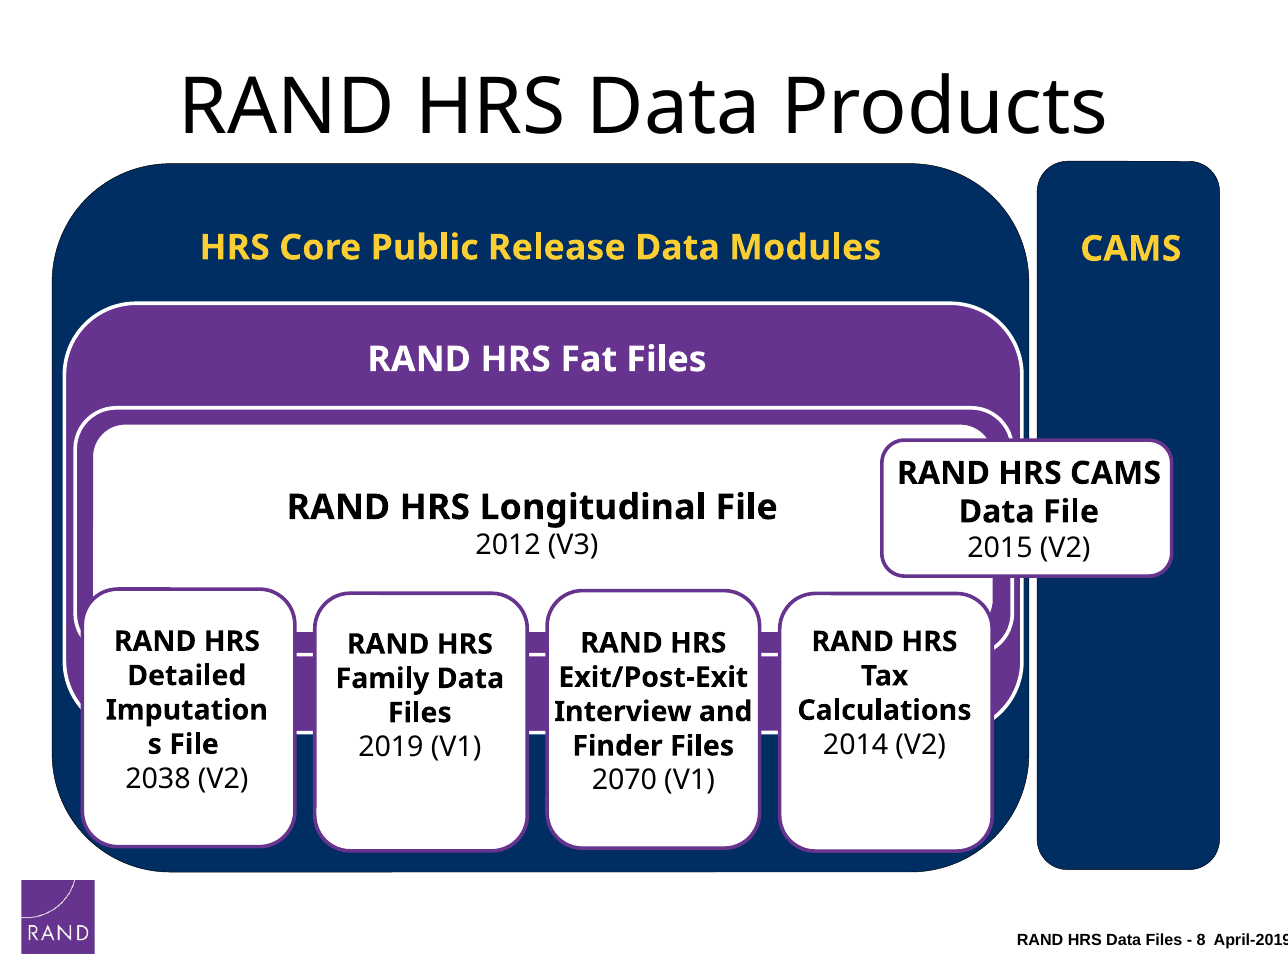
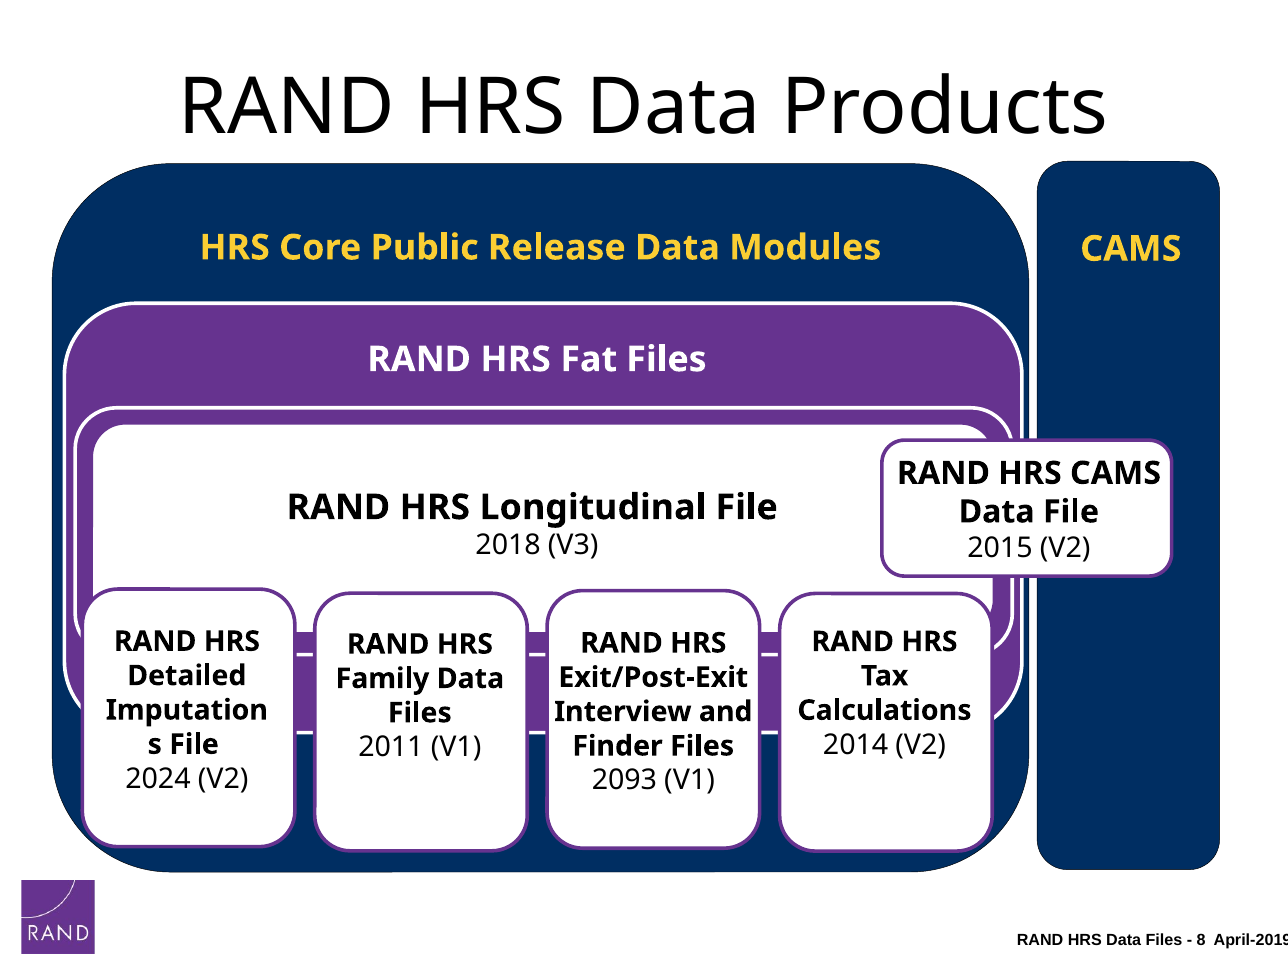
2012: 2012 -> 2018 (508, 546)
2019: 2019 -> 2011 (391, 747)
2038: 2038 -> 2024 (158, 779)
2070: 2070 -> 2093 (624, 780)
